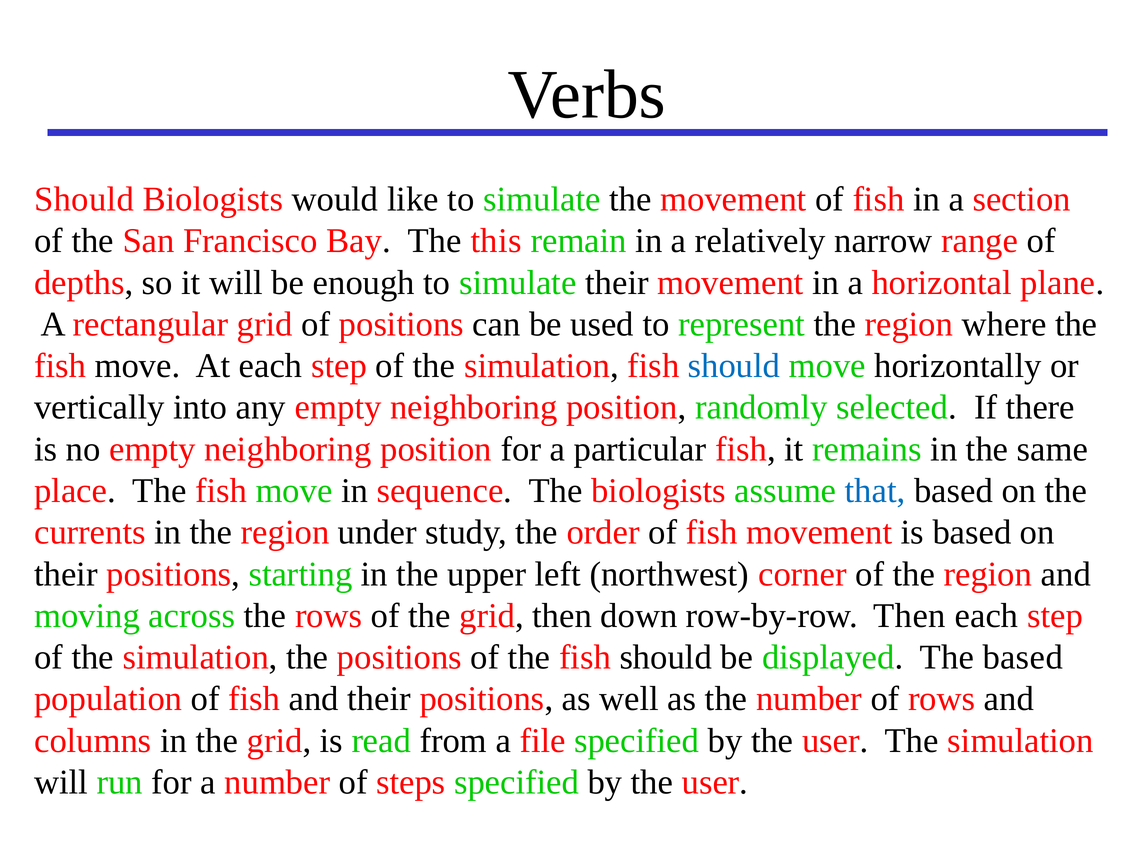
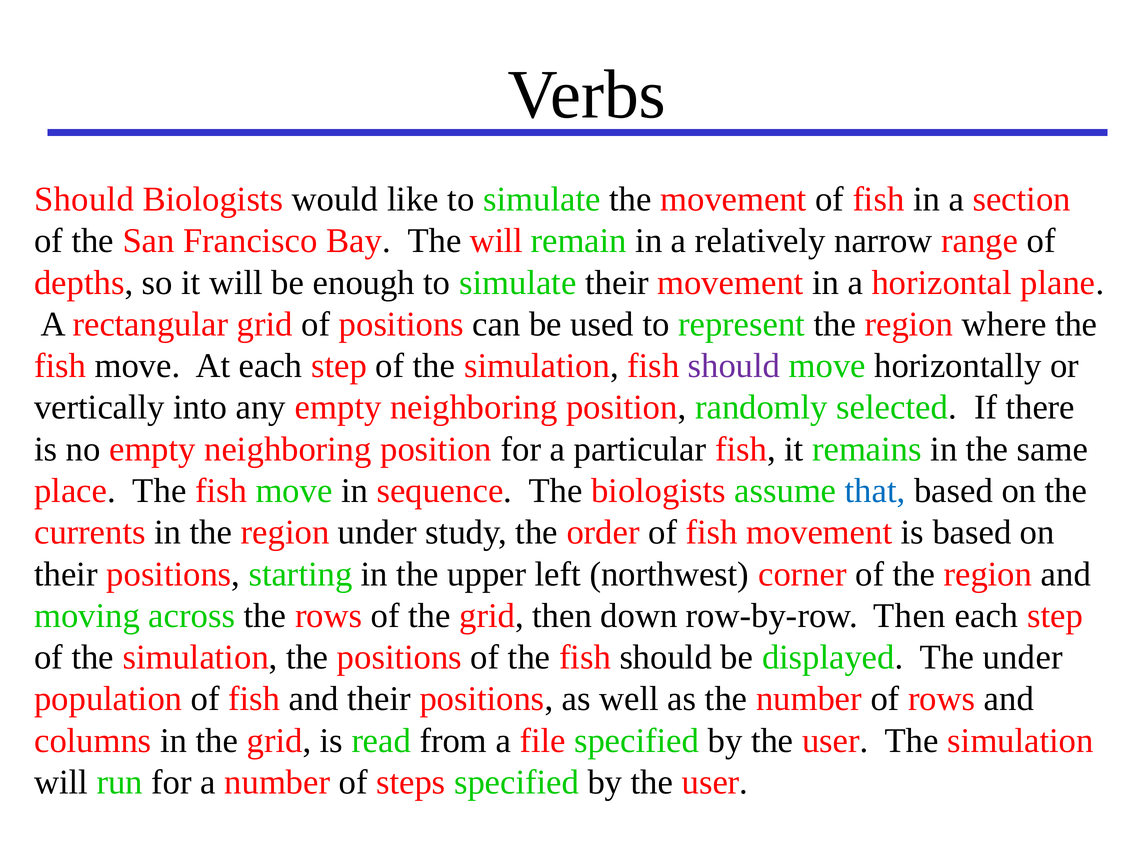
The this: this -> will (496, 241)
should colour: blue -> purple (734, 366)
The based: based -> under (1023, 657)
